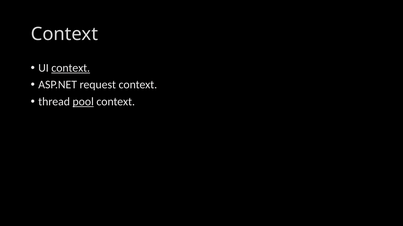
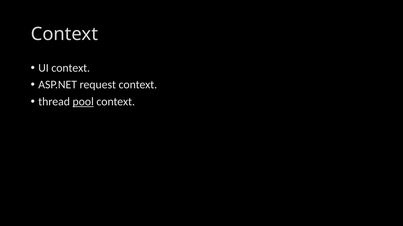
context underline: present -> none (71, 68)
